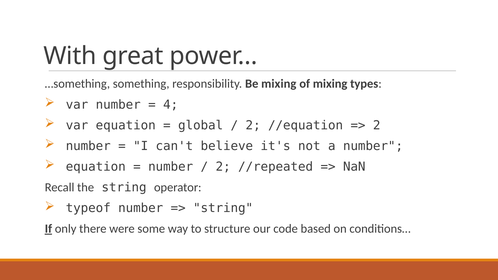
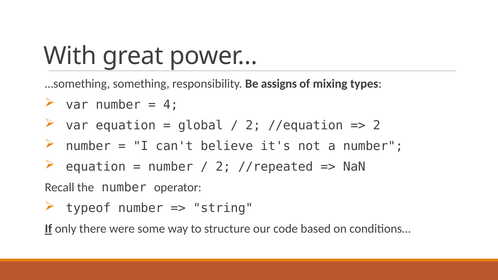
Be mixing: mixing -> assigns (279, 84)
the string: string -> number (124, 187)
